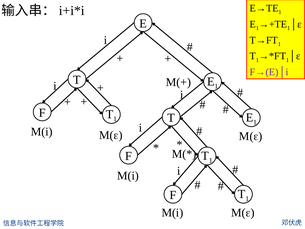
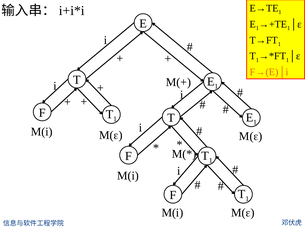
F→(E)│i colour: purple -> orange (269, 72)
